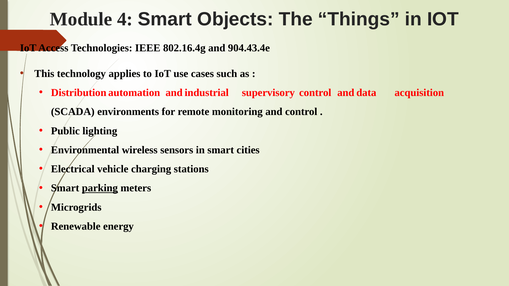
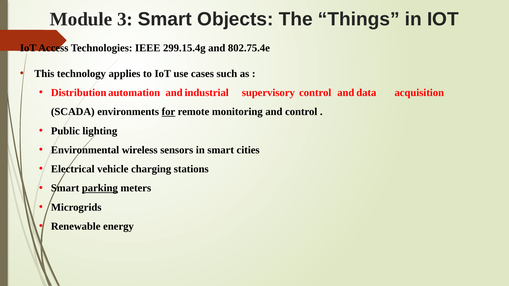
4: 4 -> 3 (125, 19)
802.16.4g: 802.16.4g -> 299.15.4g (184, 48)
904.43.4e: 904.43.4e -> 802.75.4e (249, 48)
for underline: none -> present (168, 112)
